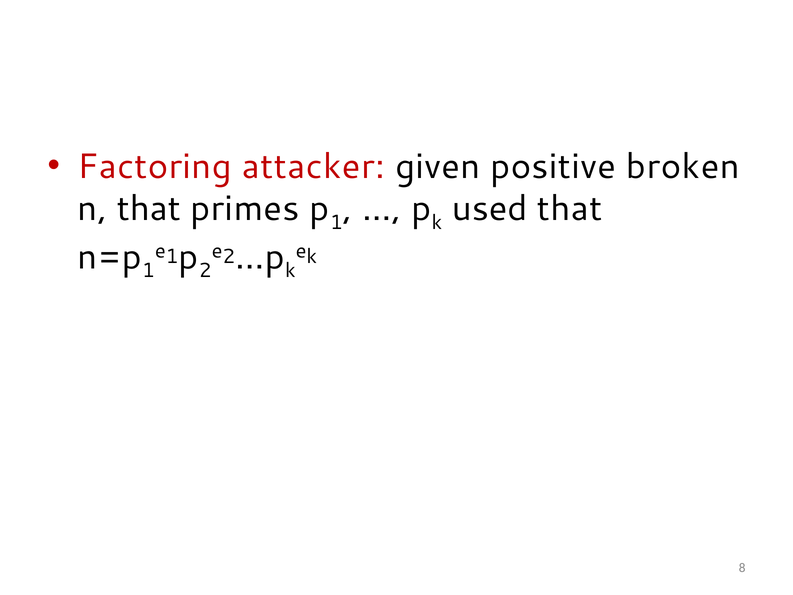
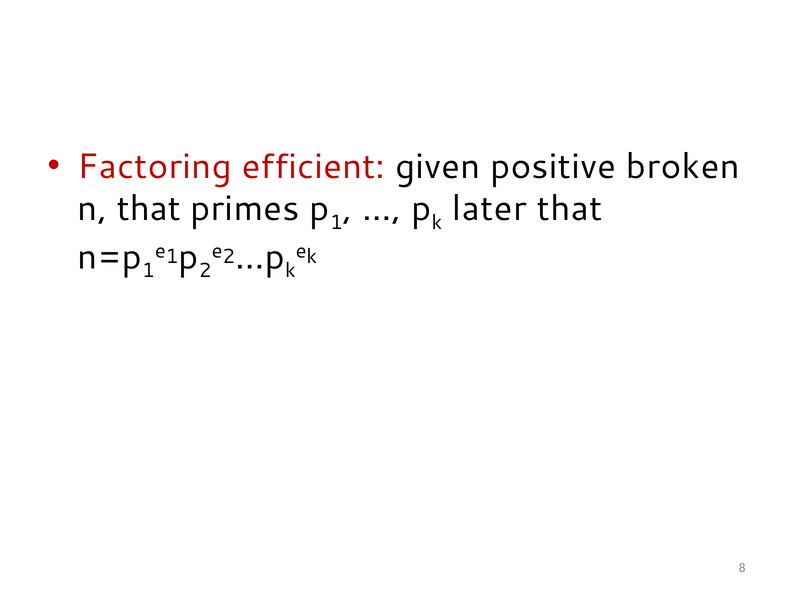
attacker: attacker -> efficient (313, 166)
used: used -> later (489, 209)
